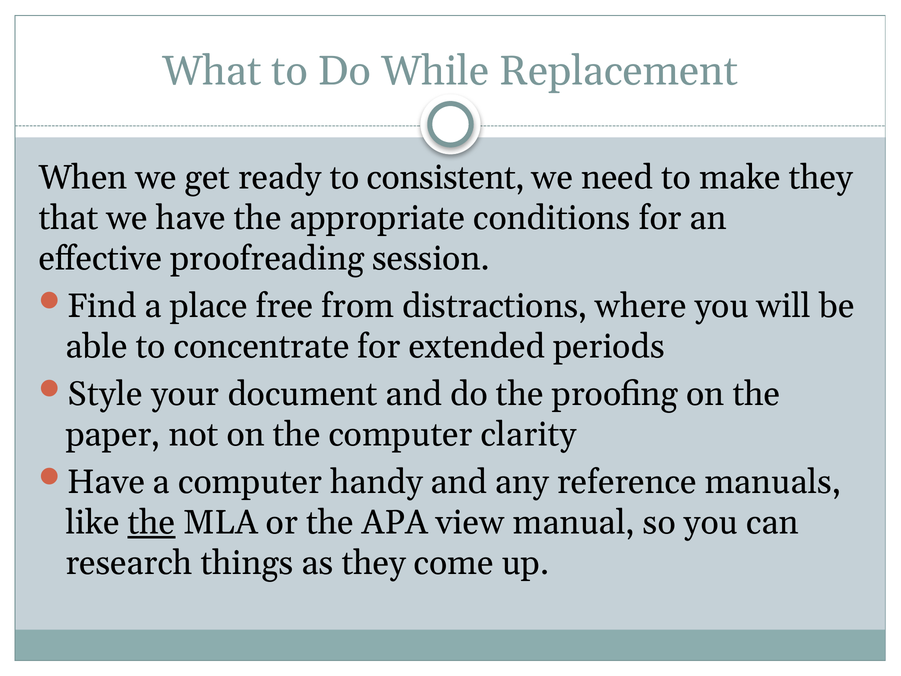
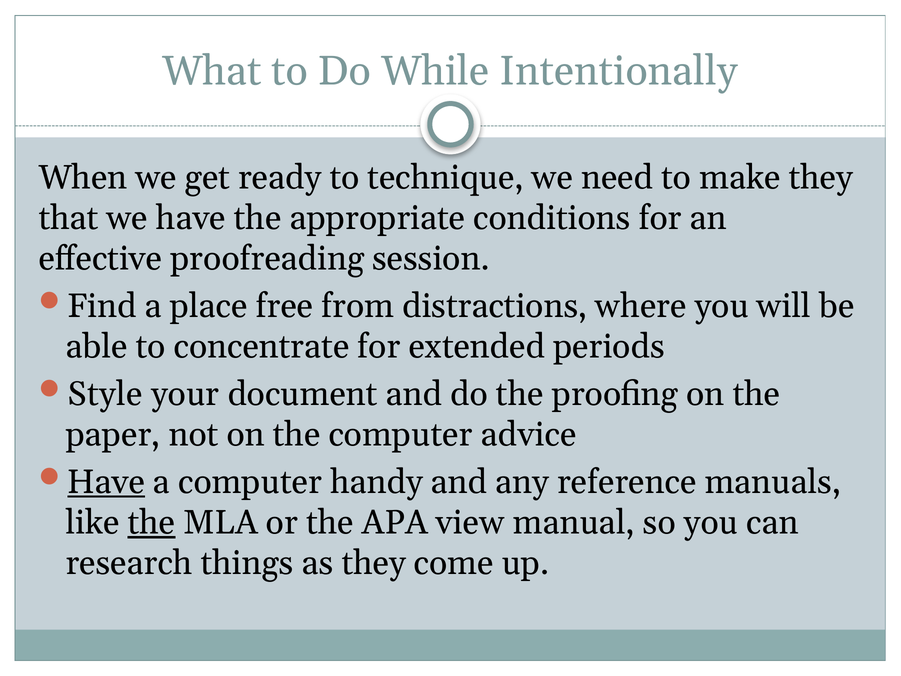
Replacement: Replacement -> Intentionally (618, 71)
consistent: consistent -> technique (446, 178)
clarity: clarity -> advice (529, 435)
Have underline: none -> present (106, 482)
